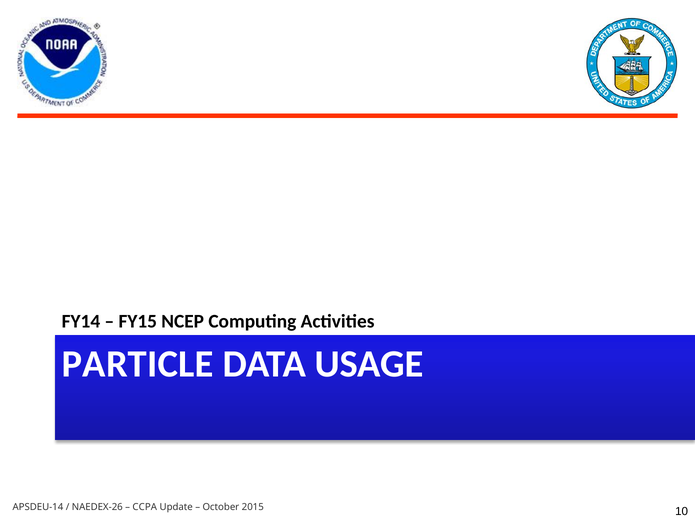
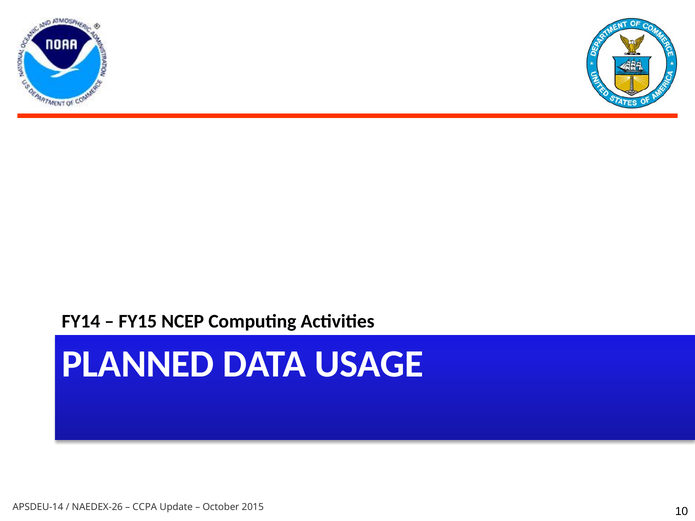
PARTICLE: PARTICLE -> PLANNED (138, 364)
